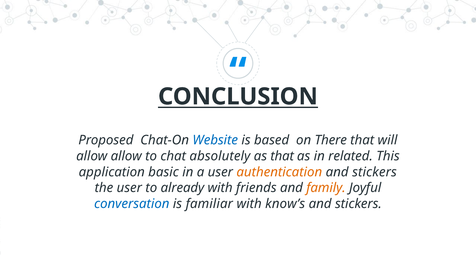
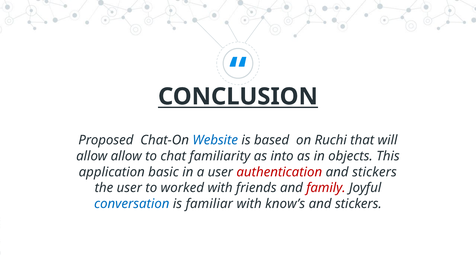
There: There -> Ruchi (331, 140)
absolutely: absolutely -> familiarity (220, 156)
as that: that -> into (282, 156)
related: related -> objects (351, 156)
authentication colour: orange -> red (279, 172)
already: already -> worked (182, 188)
family colour: orange -> red (326, 188)
